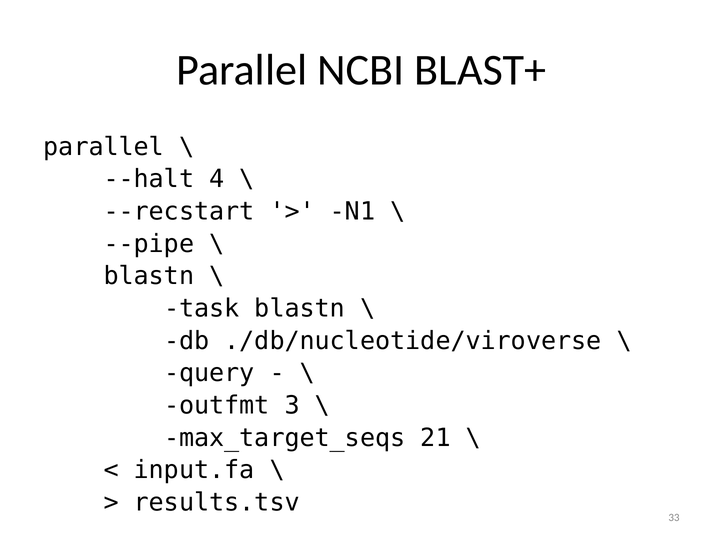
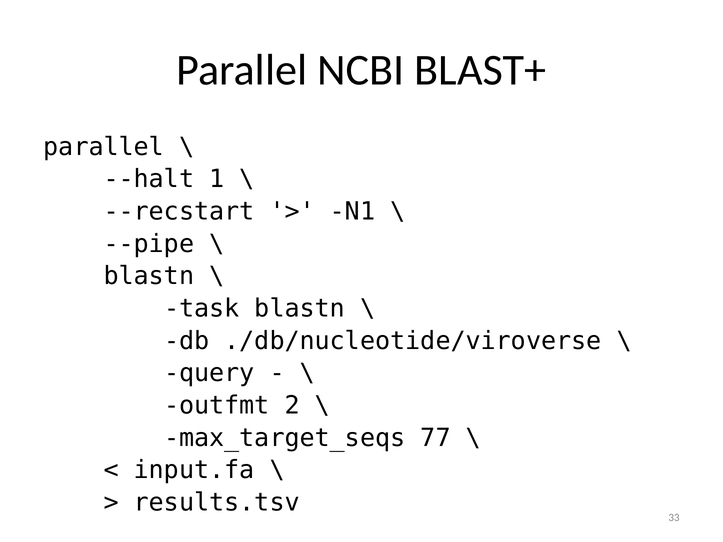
4: 4 -> 1 (217, 179)
3: 3 -> 2 (292, 406)
21: 21 -> 77 (436, 438)
